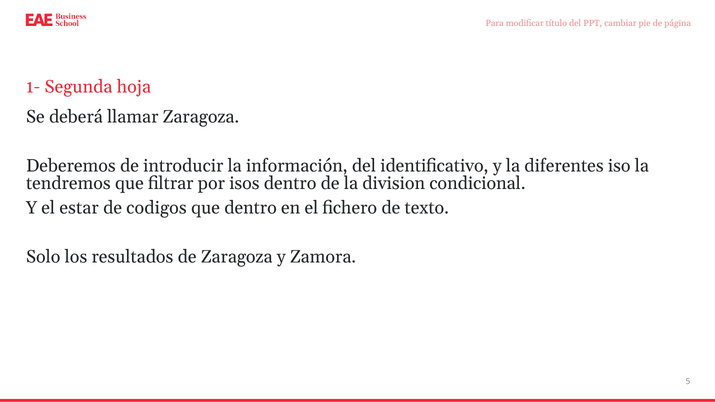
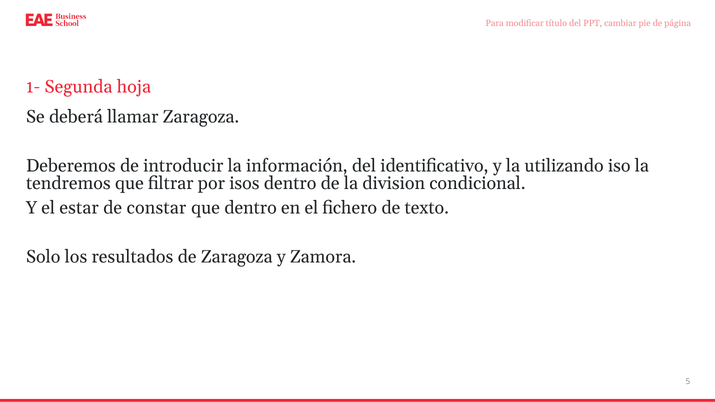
diferentes: diferentes -> utilizando (564, 166)
codigos: codigos -> constar (156, 208)
